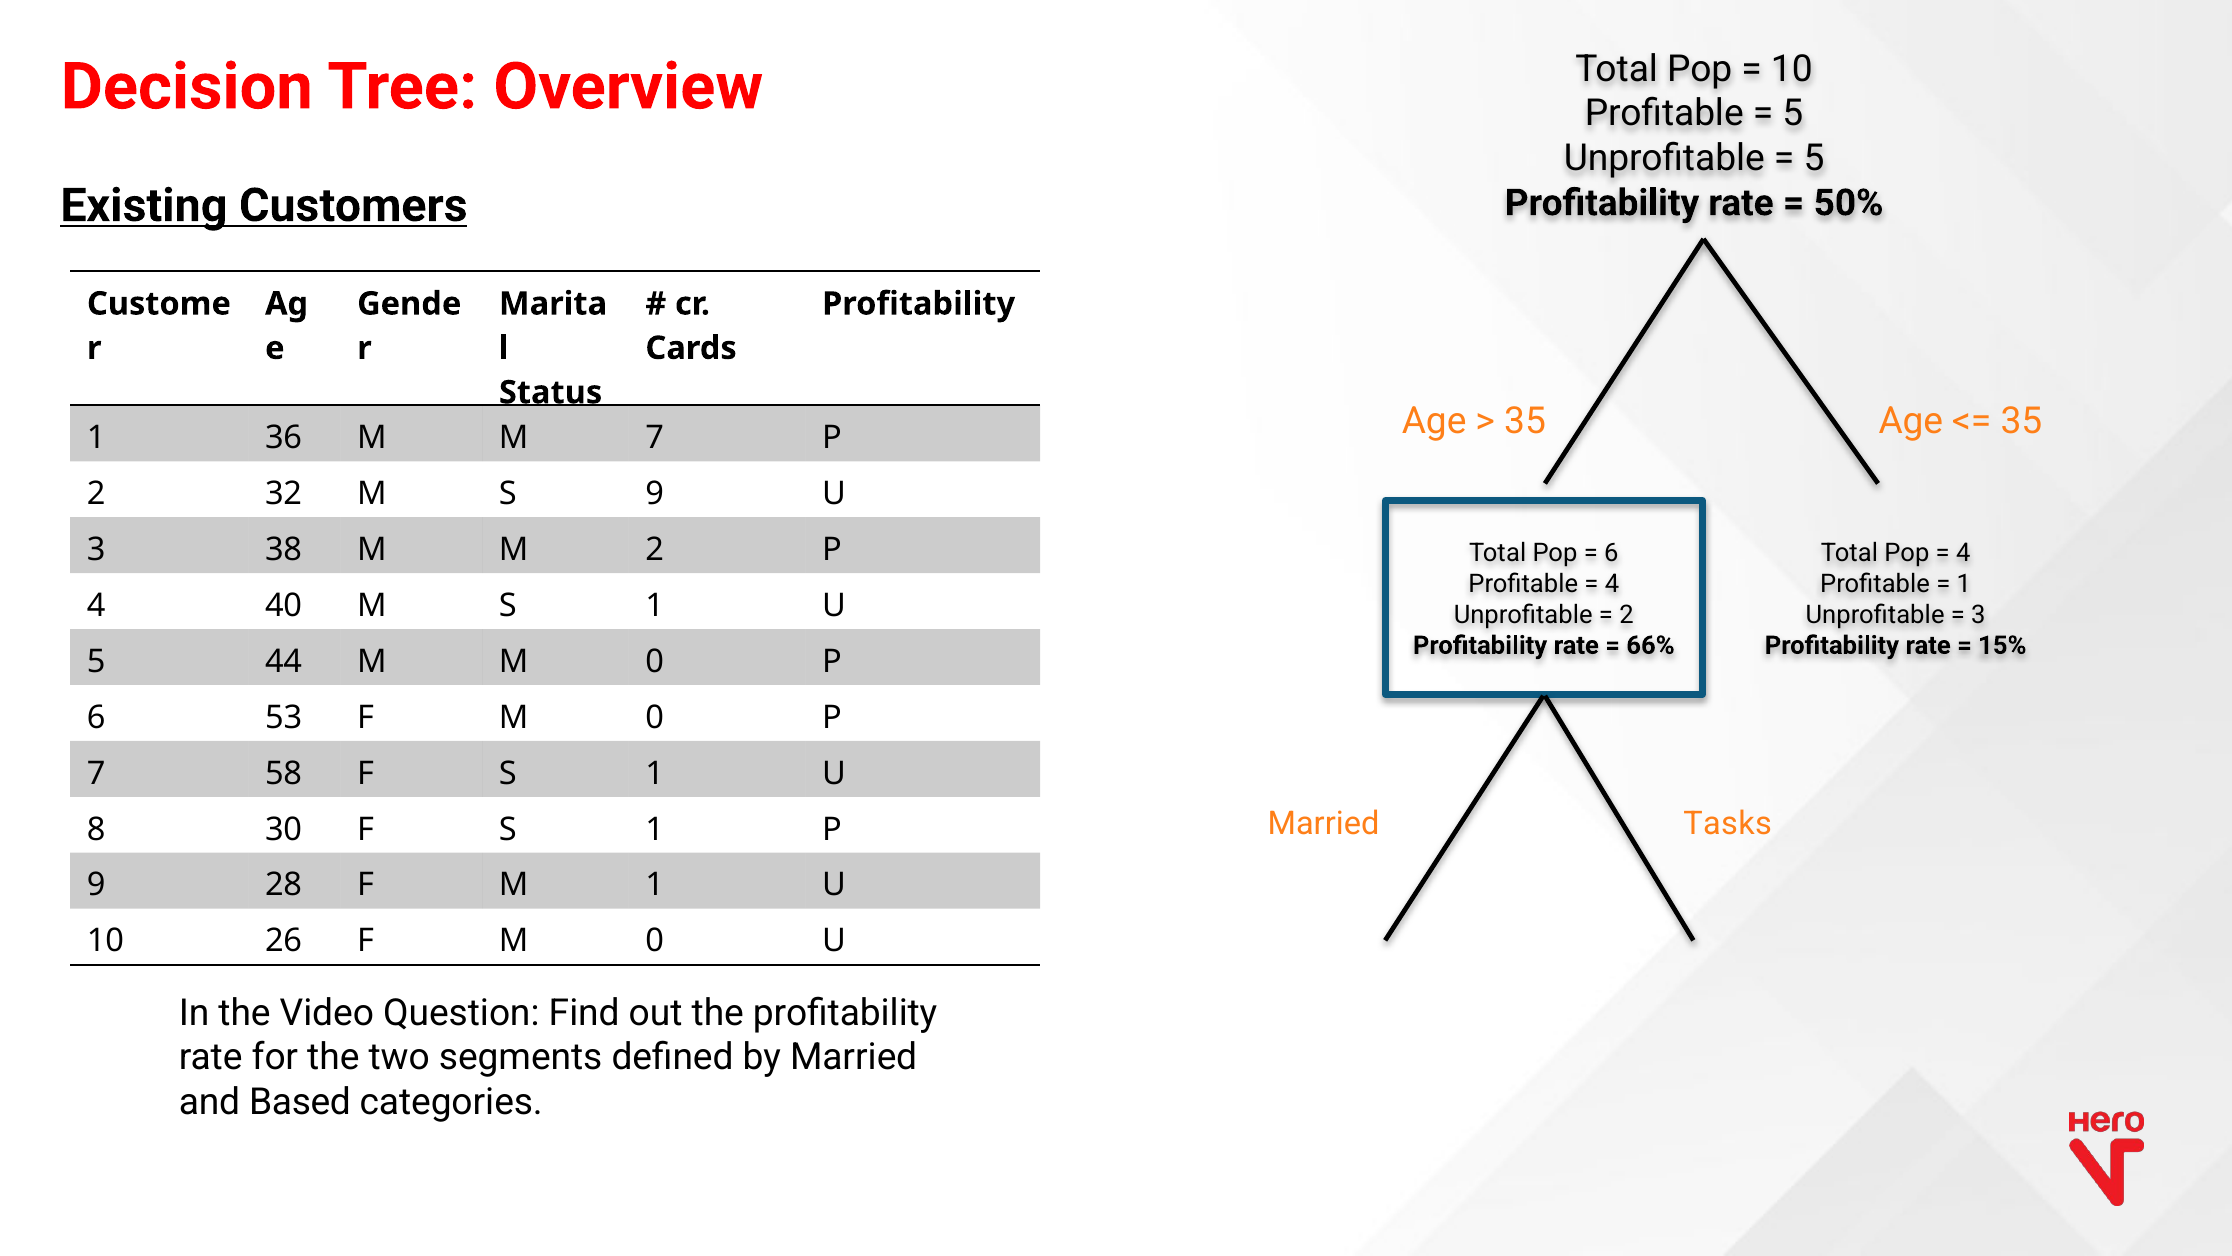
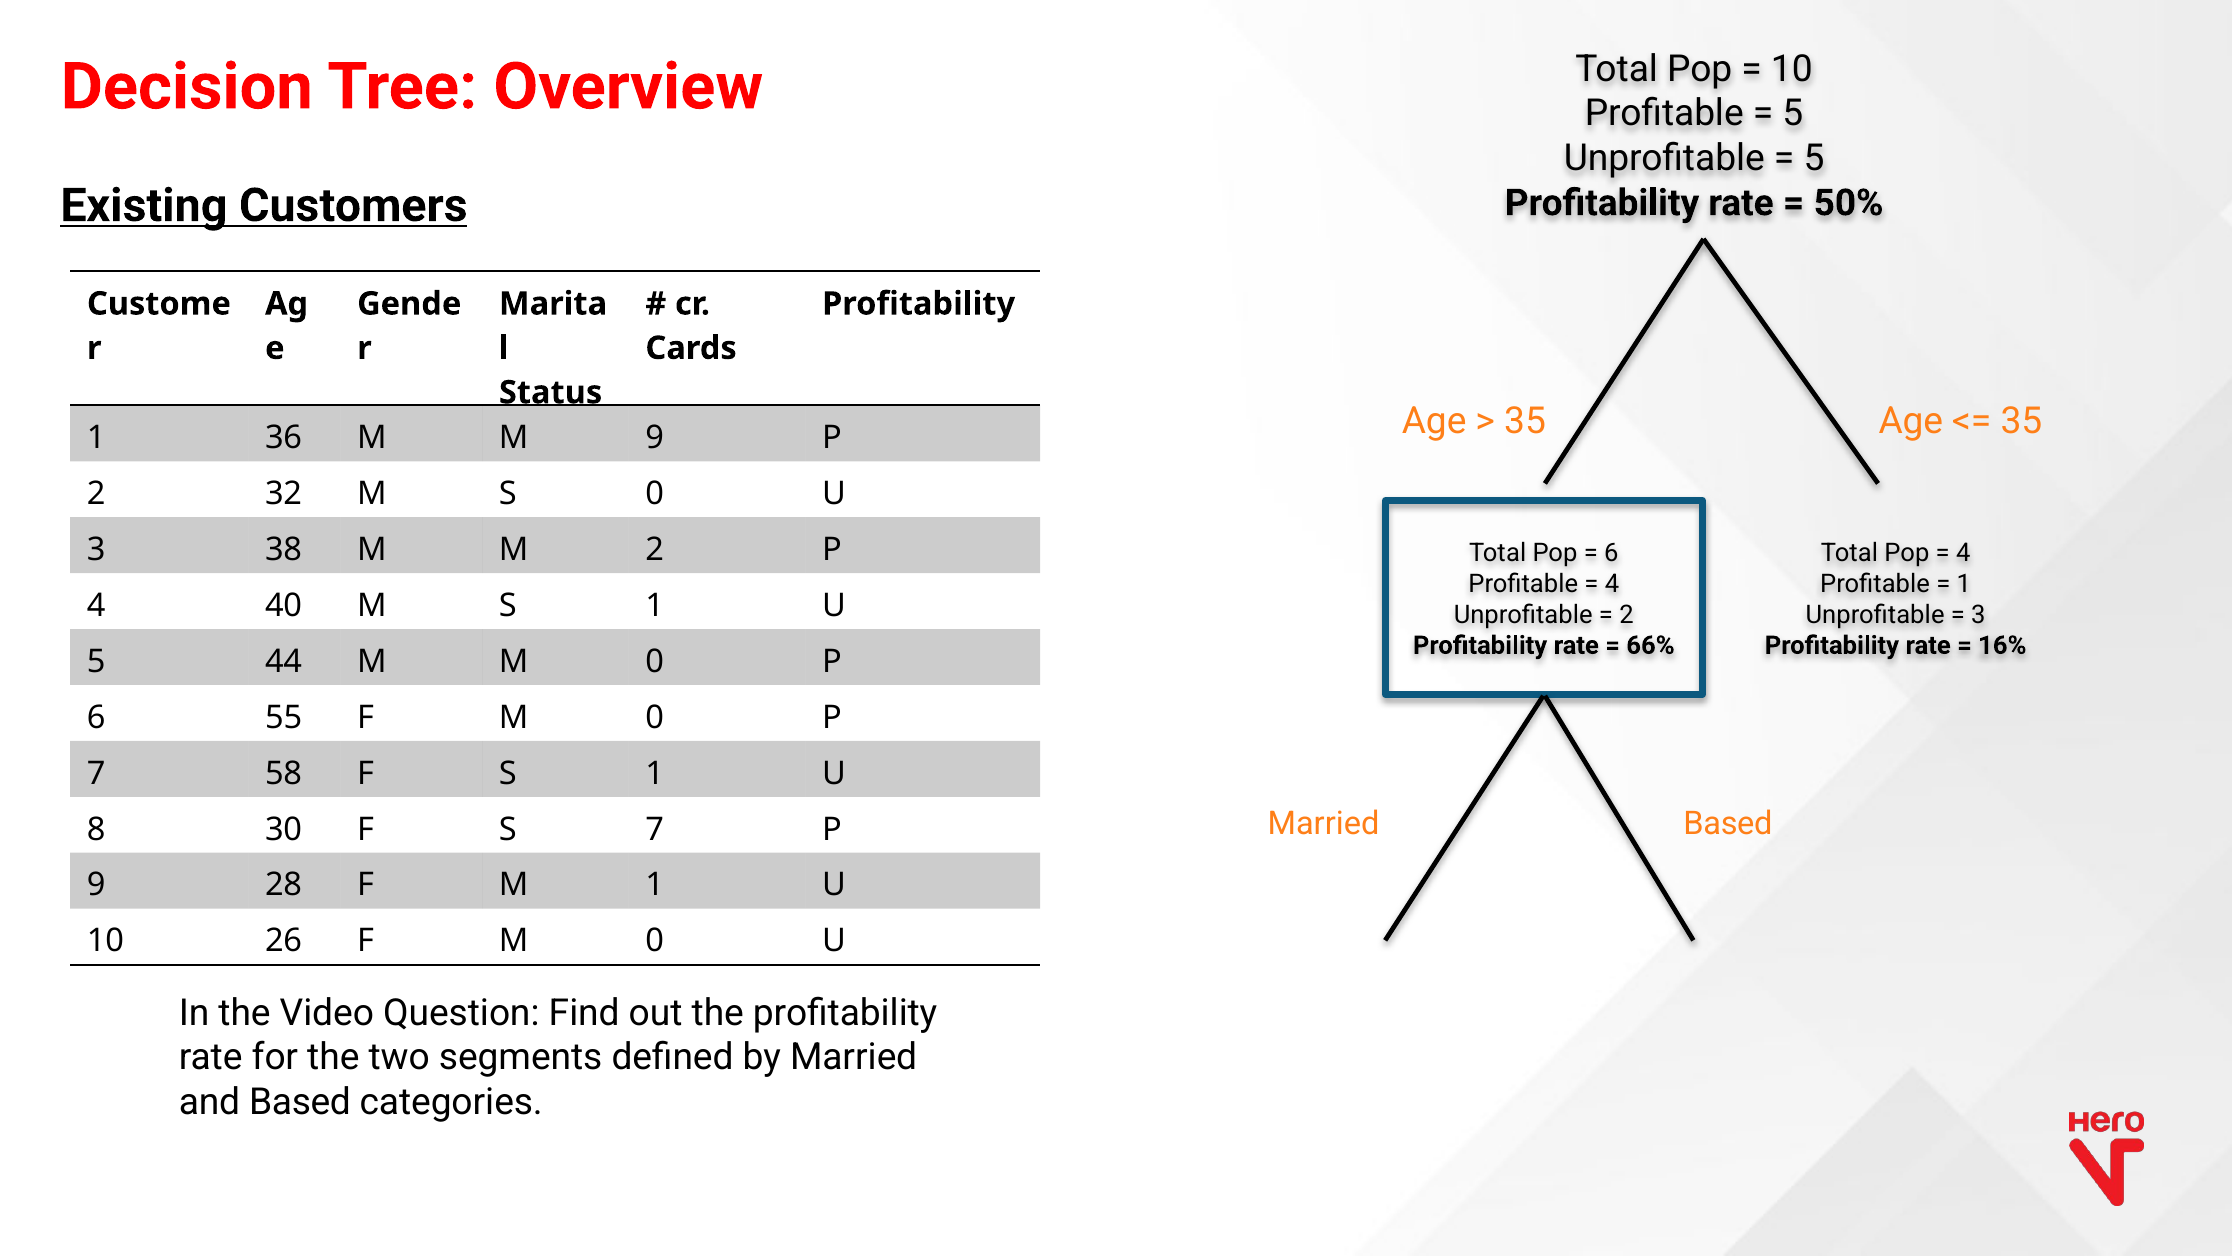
M 7: 7 -> 9 (655, 438)
S 9: 9 -> 0 (655, 494)
15%: 15% -> 16% (2002, 645)
53: 53 -> 55 (284, 717)
Married Tasks: Tasks -> Based (1728, 824)
30 F S 1: 1 -> 7 (655, 829)
